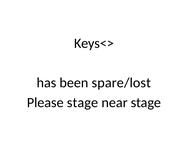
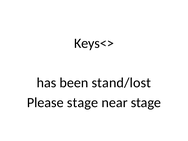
spare/lost: spare/lost -> stand/lost (121, 83)
